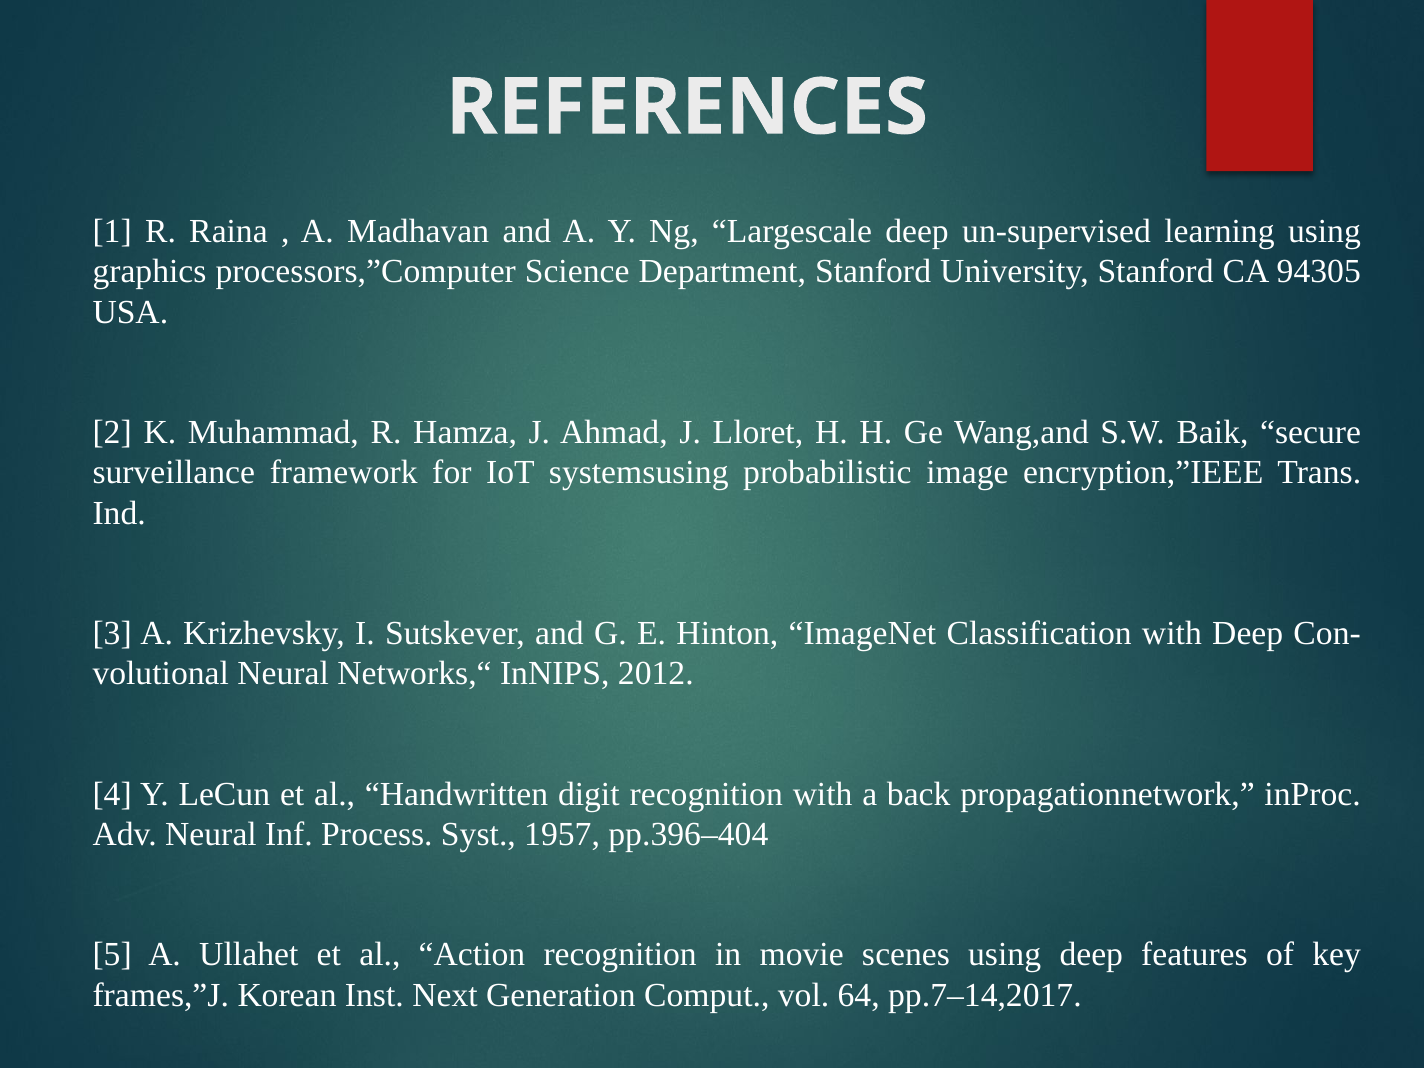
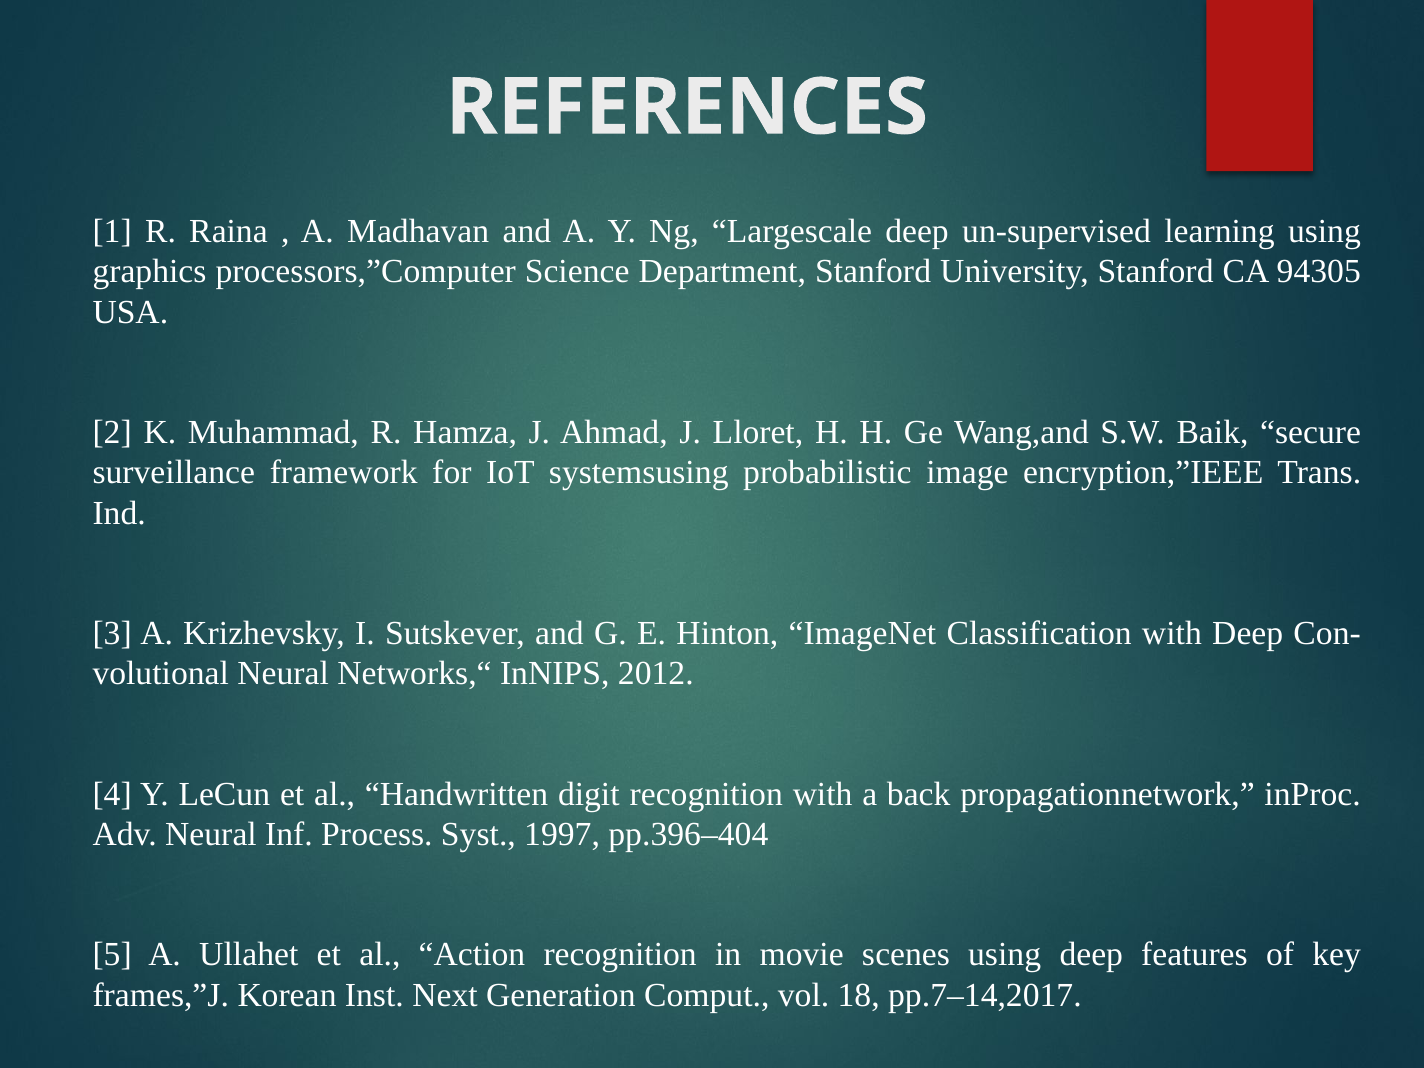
1957: 1957 -> 1997 (562, 834)
64: 64 -> 18 (859, 995)
